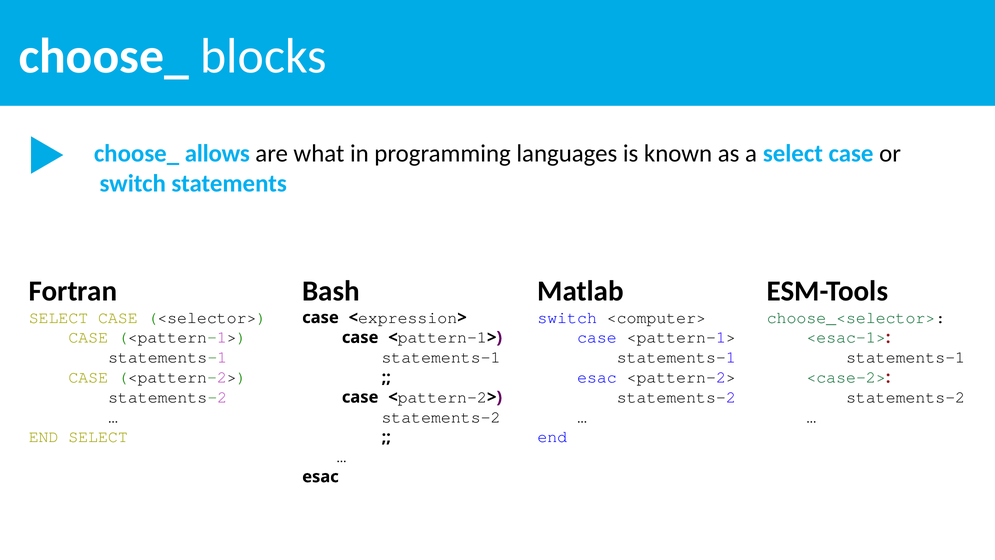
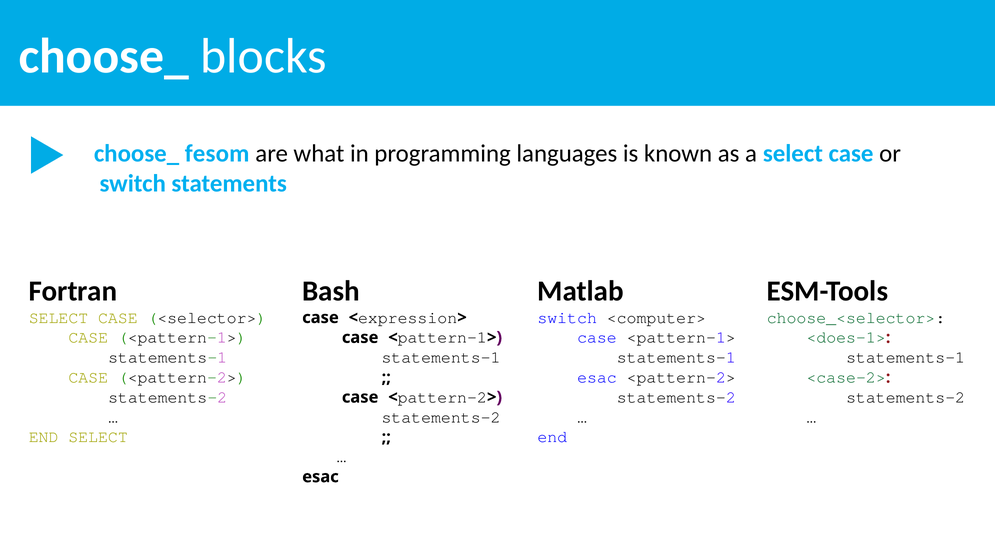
allows: allows -> fesom (217, 154)
<esac-1>: <esac-1> -> <does-1> (846, 337)
